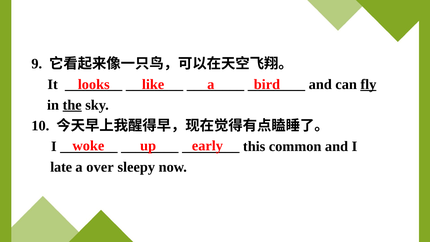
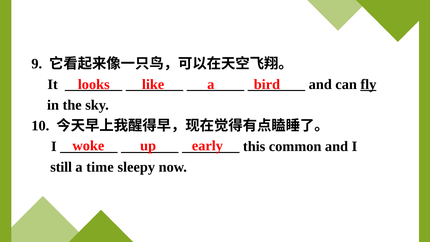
the underline: present -> none (72, 105)
late: late -> still (61, 167)
over: over -> time (100, 167)
